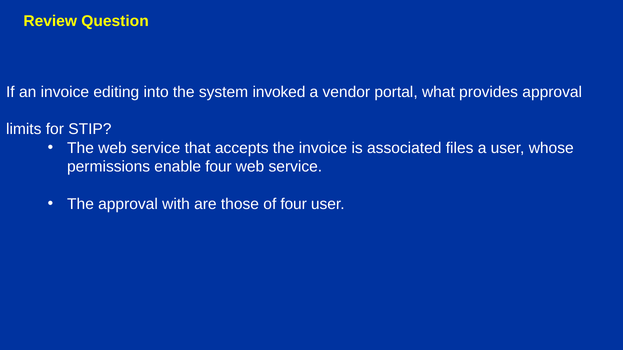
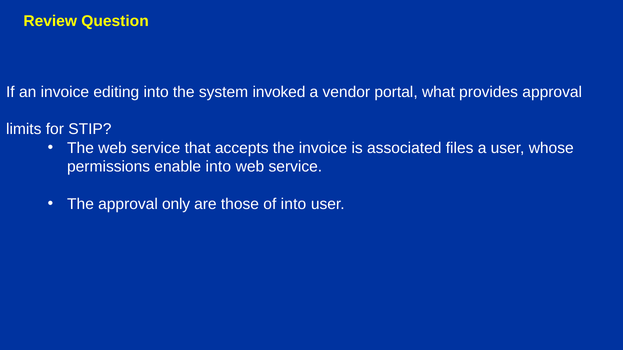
enable four: four -> into (218, 167)
with: with -> only (176, 204)
of four: four -> into (293, 204)
